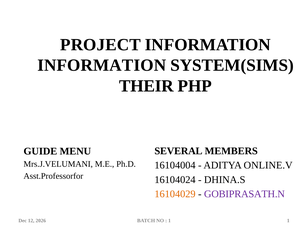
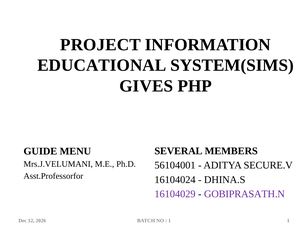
INFORMATION: INFORMATION -> EDUCATIONAL (102, 65)
THEIR: THEIR -> GIVES (146, 86)
16104004: 16104004 -> 56104001 (175, 165)
ONLINE.V: ONLINE.V -> SECURE.V (268, 165)
16104029 colour: orange -> purple (175, 194)
